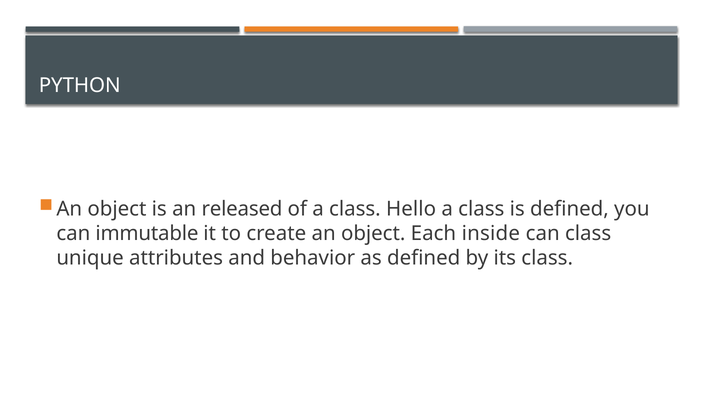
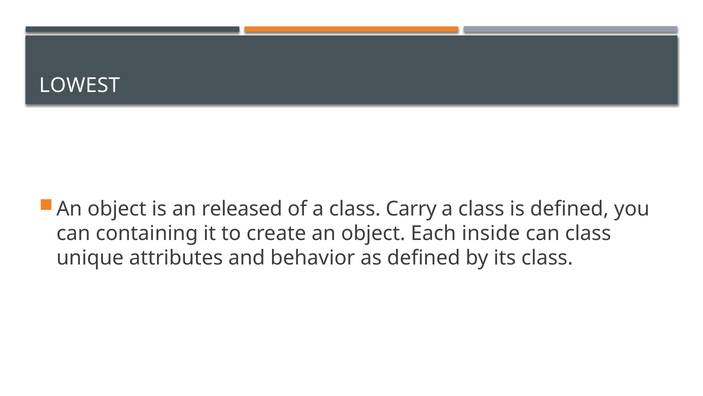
PYTHON: PYTHON -> LOWEST (80, 85)
Hello: Hello -> Carry (411, 209)
immutable: immutable -> containing (147, 233)
